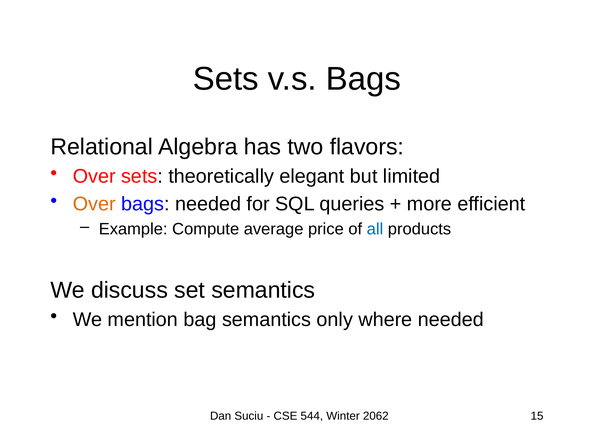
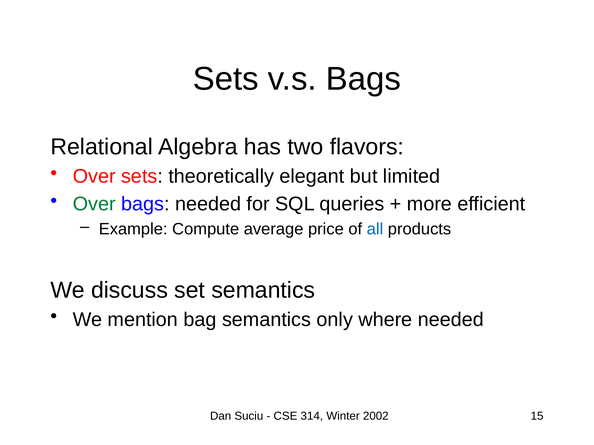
Over colour: orange -> green (94, 204)
544: 544 -> 314 (312, 417)
2062: 2062 -> 2002 (376, 417)
